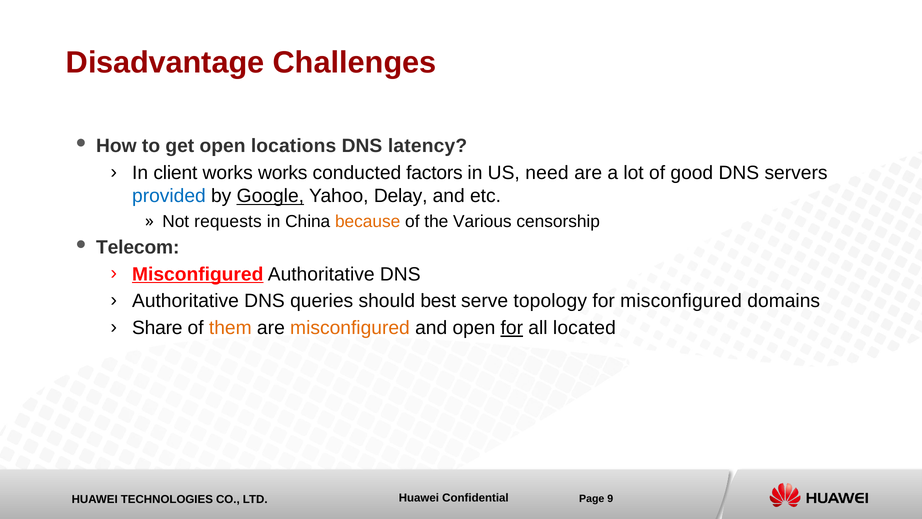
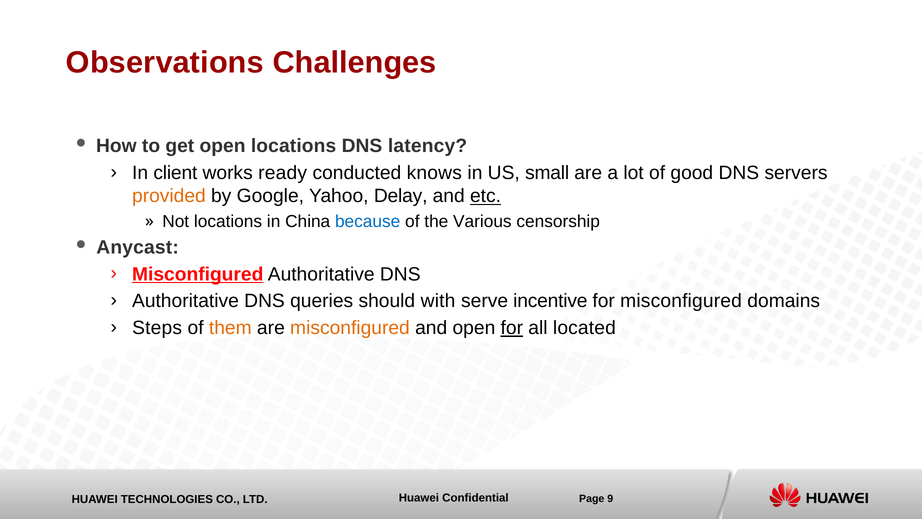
Disadvantage: Disadvantage -> Observations (165, 62)
works works: works -> ready (283, 173)
factors: factors -> knows (434, 173)
need: need -> small (547, 173)
provided colour: blue -> orange (169, 196)
Google underline: present -> none (270, 196)
etc underline: none -> present (486, 196)
Not requests: requests -> locations (228, 221)
because colour: orange -> blue (368, 221)
Telecom: Telecom -> Anycast (138, 247)
best: best -> with (438, 301)
topology: topology -> incentive (550, 301)
Share: Share -> Steps (157, 328)
